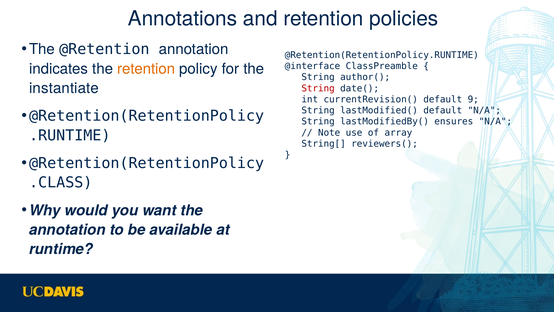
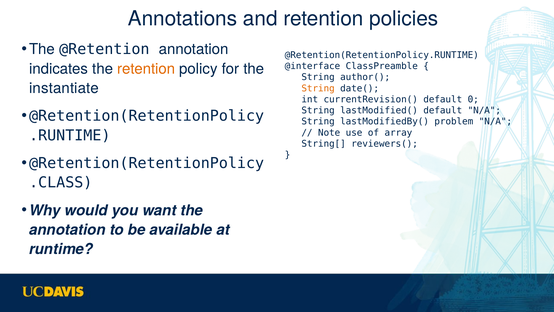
String colour: red -> orange (318, 88)
9: 9 -> 0 (473, 99)
ensures: ensures -> problem (454, 121)
